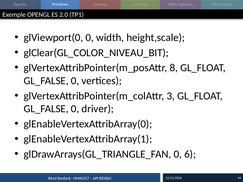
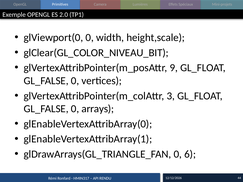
8: 8 -> 9 (174, 68)
driver: driver -> arrays (98, 109)
